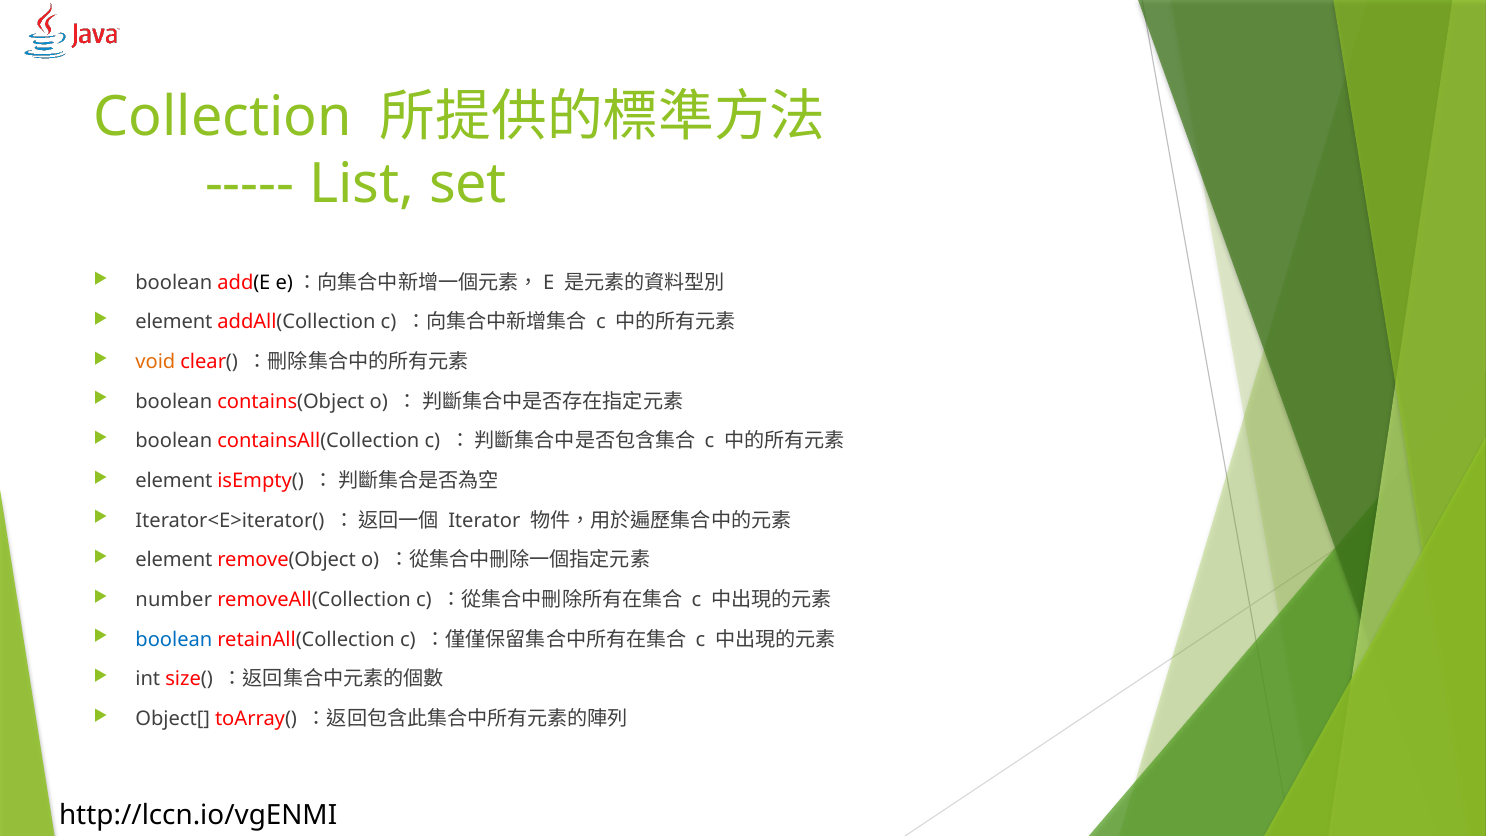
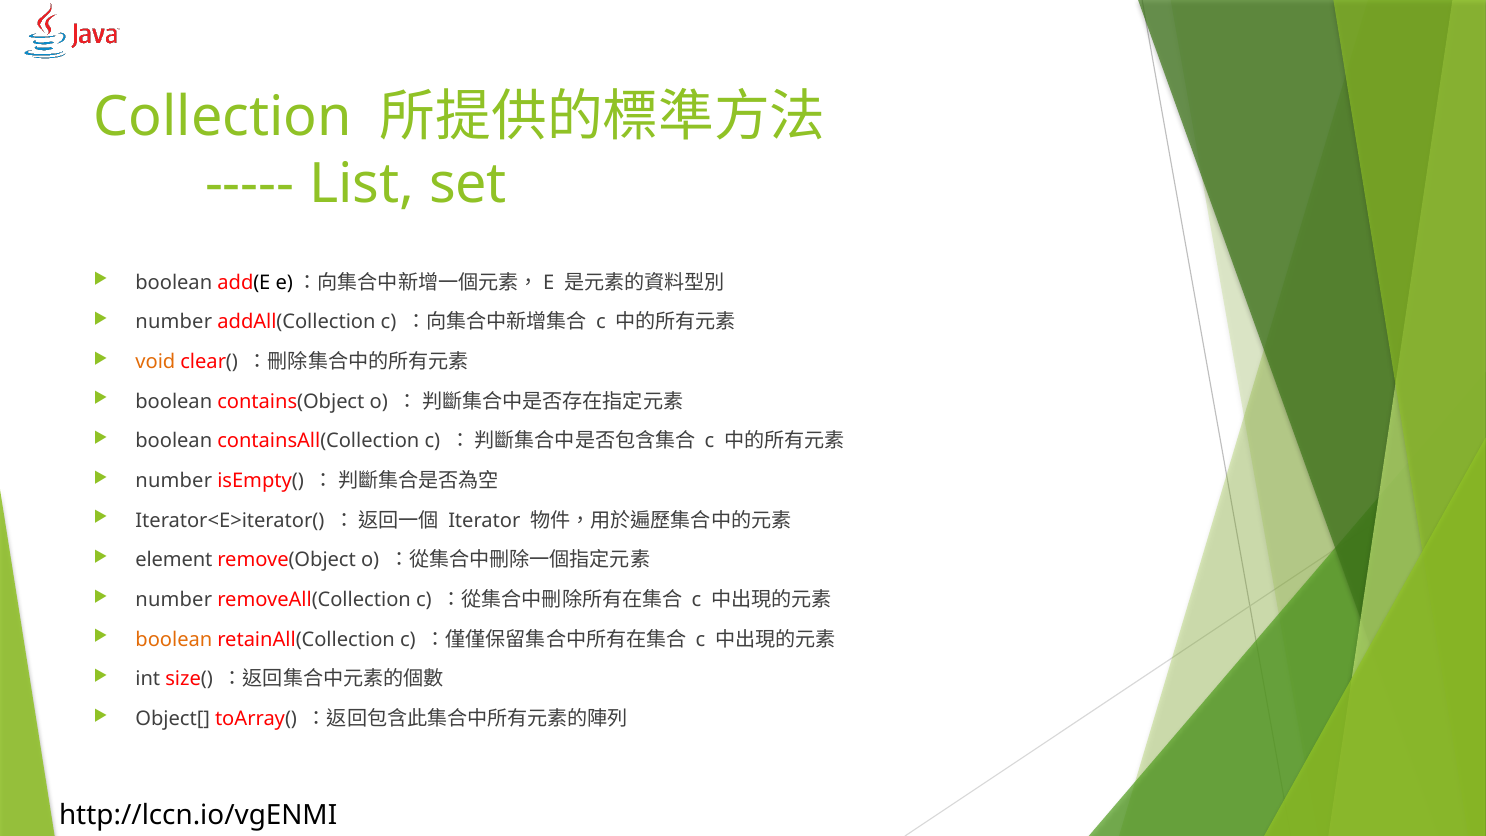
element: element -> number (174, 322)
element: element -> number (174, 481)
boolean colour: blue -> orange (174, 639)
